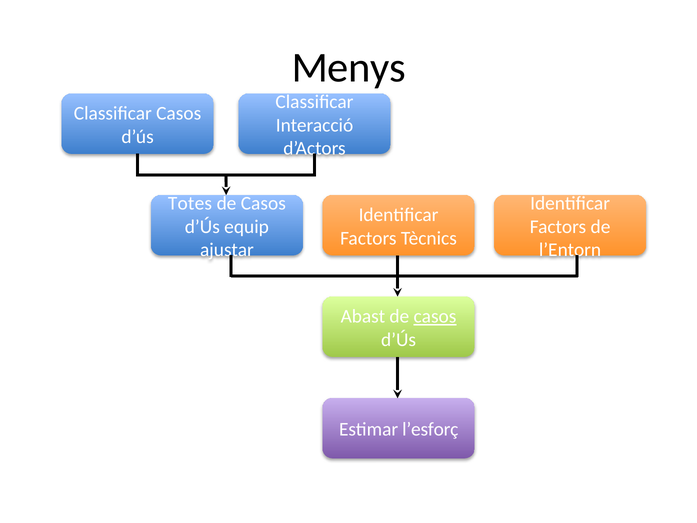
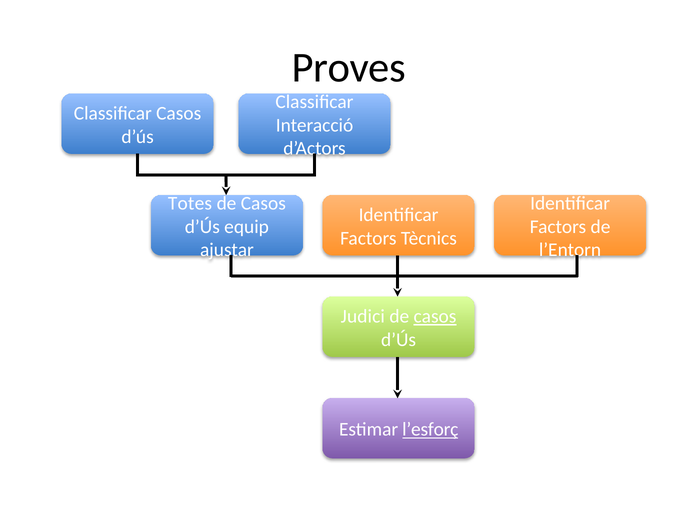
Menys: Menys -> Proves (349, 67)
Abast: Abast -> Judici (363, 316)
l’esforç underline: none -> present (430, 429)
